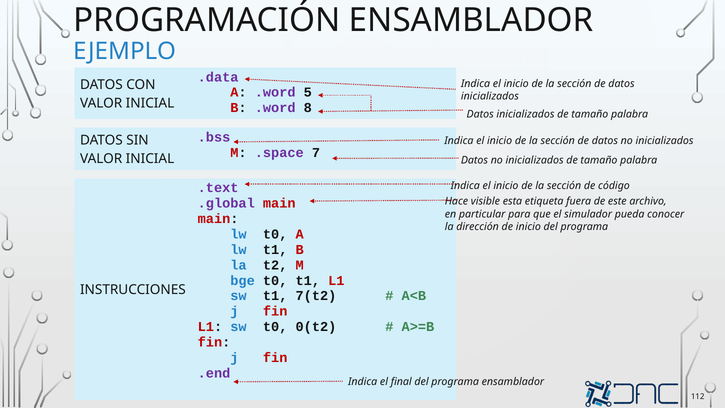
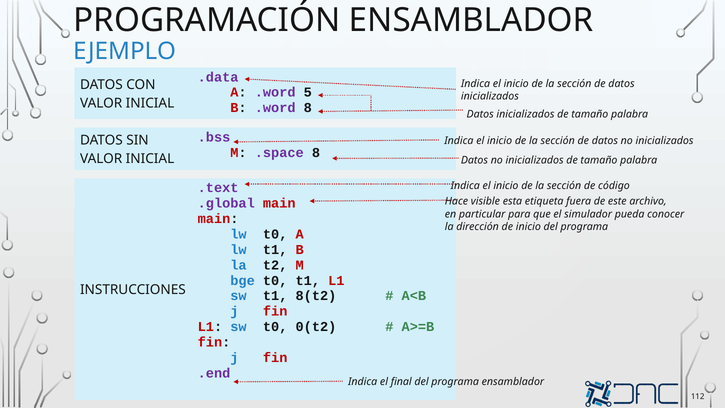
.space 7: 7 -> 8 (316, 152)
7(t2: 7(t2 -> 8(t2 (316, 296)
